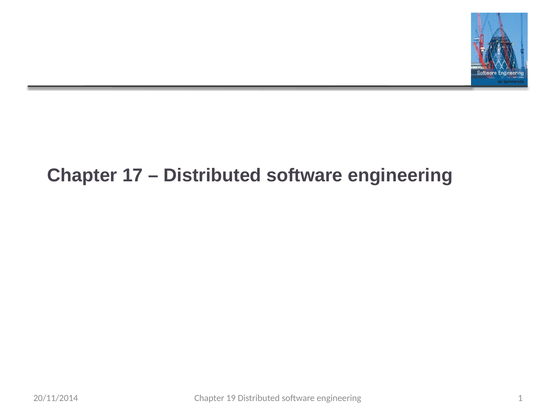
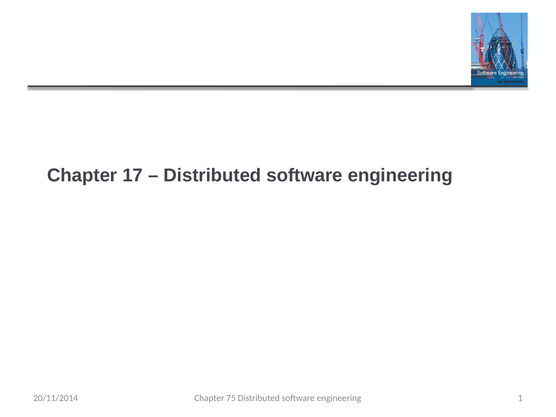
19: 19 -> 75 (231, 398)
